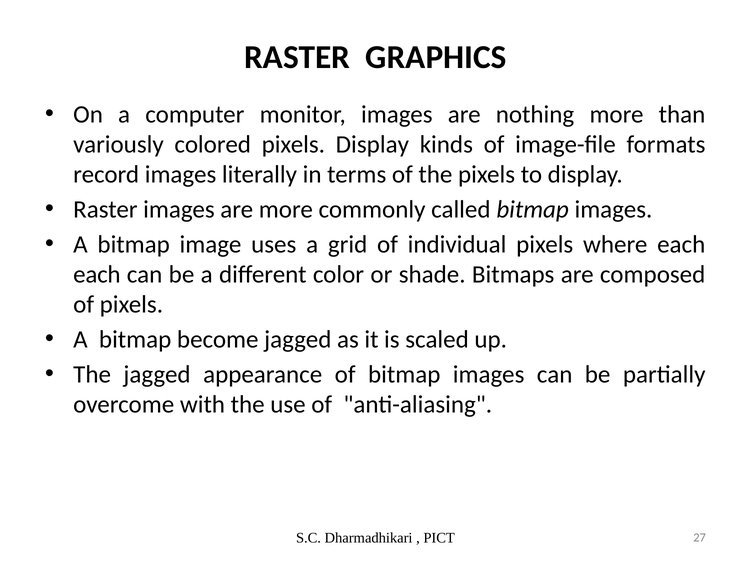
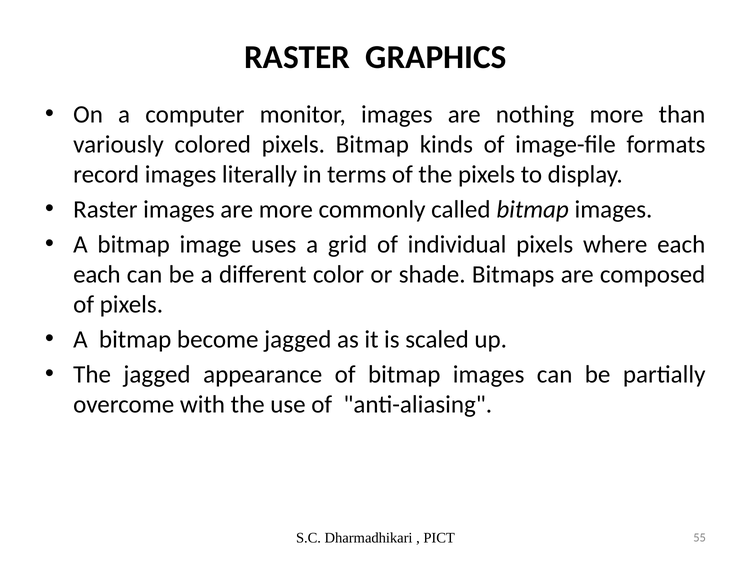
pixels Display: Display -> Bitmap (372, 144)
27: 27 -> 55 (700, 538)
